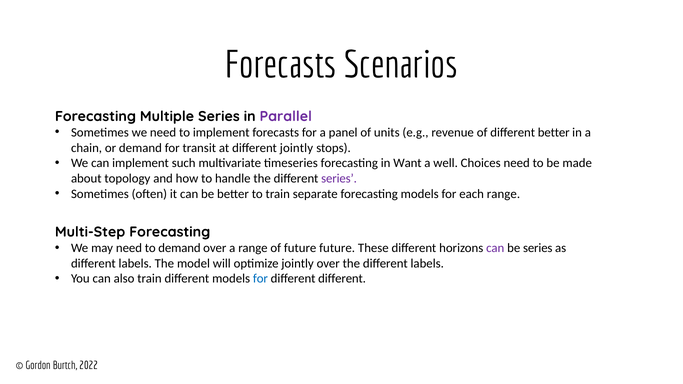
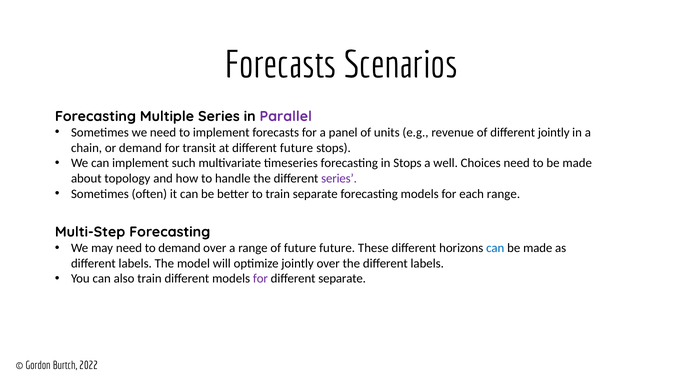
different better: better -> jointly (554, 132)
different jointly: jointly -> future (296, 148)
in Want: Want -> Stops (407, 163)
can colour: purple -> blue (495, 248)
series: series -> made (538, 248)
for colour: blue -> purple (260, 279)
different different: different -> separate (342, 279)
